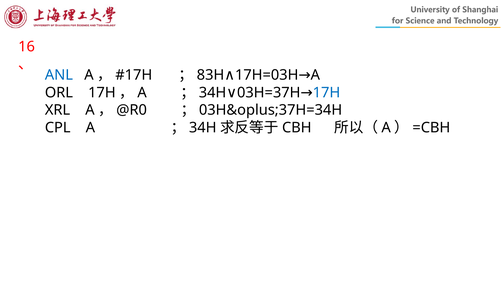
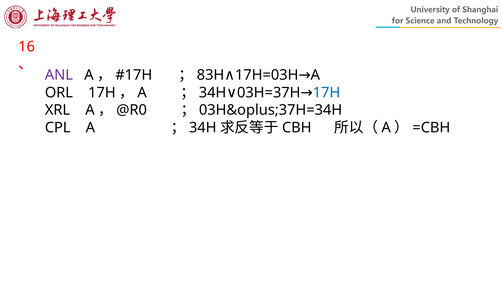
ANL colour: blue -> purple (59, 75)
